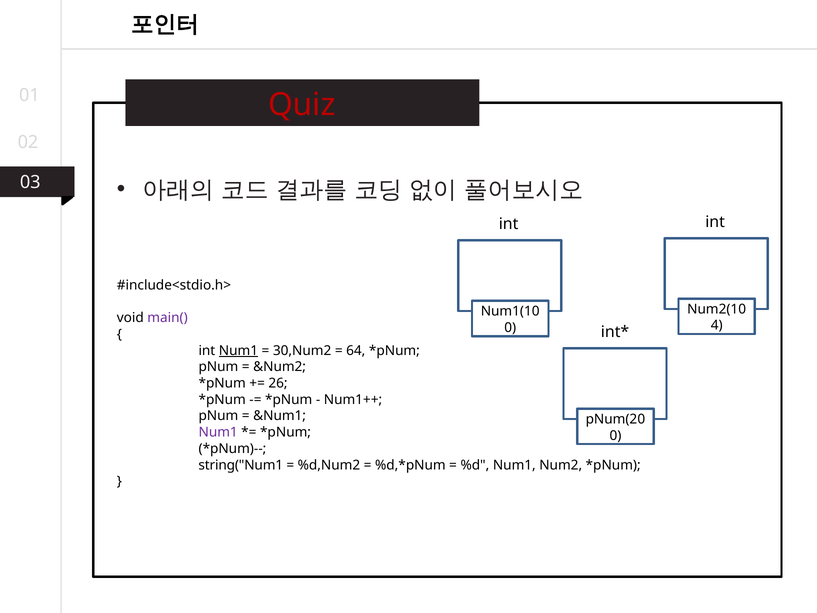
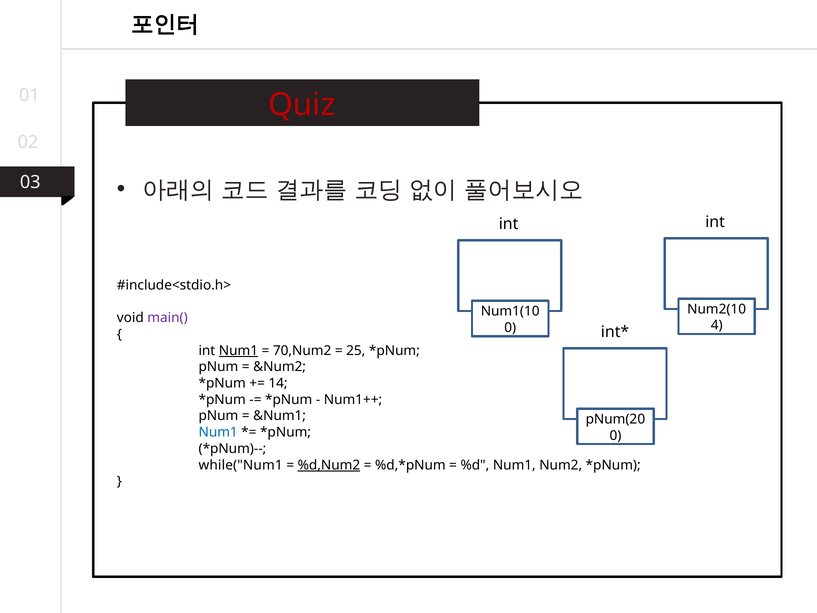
30,Num2: 30,Num2 -> 70,Num2 (302, 350)
64: 64 -> 25 (356, 350)
26: 26 -> 14 (278, 383)
Num1 colour: purple -> blue (218, 432)
string("Num1: string("Num1 -> while("Num1 (241, 465)
%d,Num2 underline: none -> present (329, 465)
